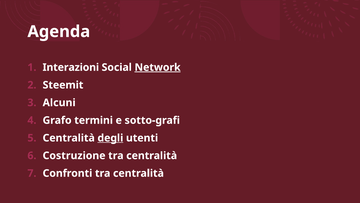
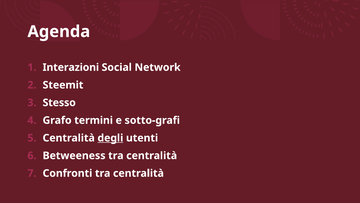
Network underline: present -> none (158, 67)
Alcuni: Alcuni -> Stesso (59, 102)
Costruzione: Costruzione -> Betweeness (74, 155)
